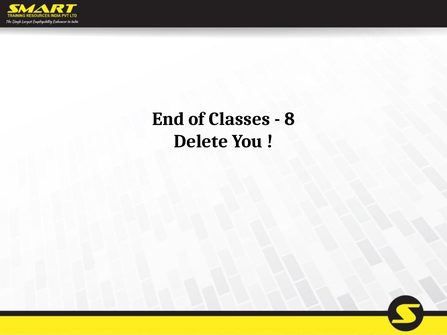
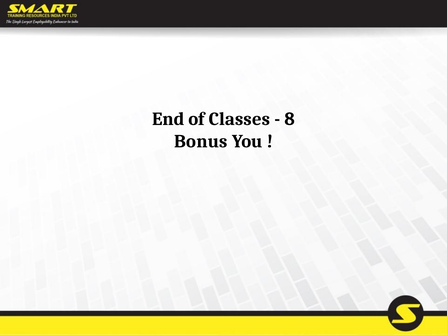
Delete: Delete -> Bonus (201, 141)
